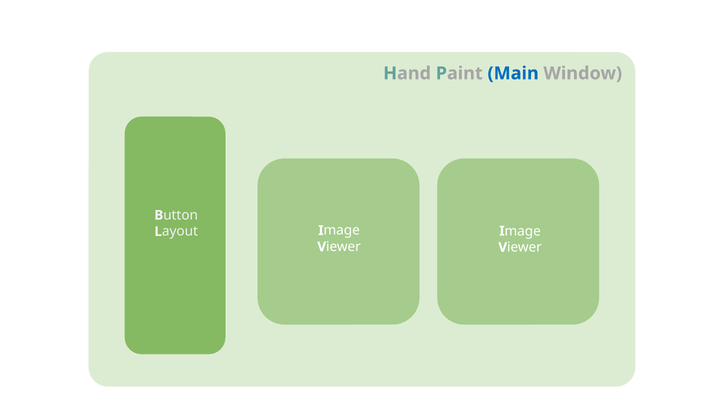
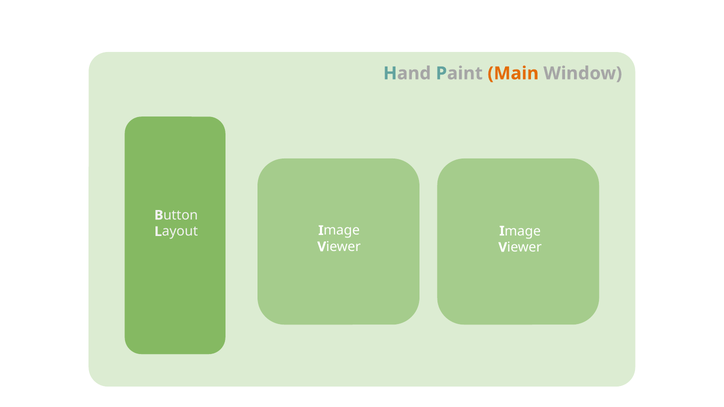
Main colour: blue -> orange (513, 73)
